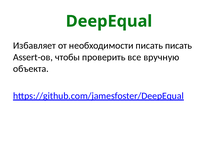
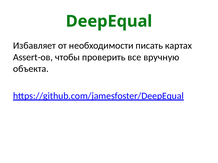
писать писать: писать -> картах (179, 46)
